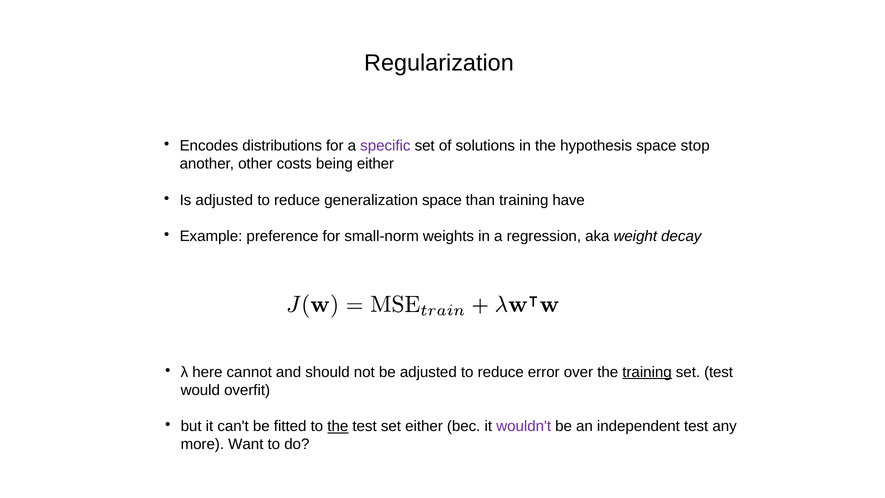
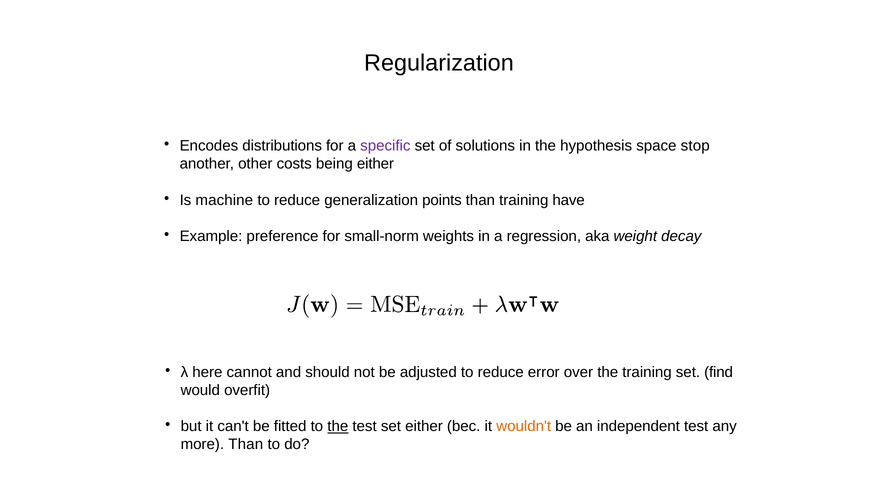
Is adjusted: adjusted -> machine (224, 200)
generalization space: space -> points (442, 200)
training underline: present -> none (647, 372)
set test: test -> find (719, 372)
wouldn't colour: purple -> orange (524, 426)
more Want: Want -> Than (246, 444)
